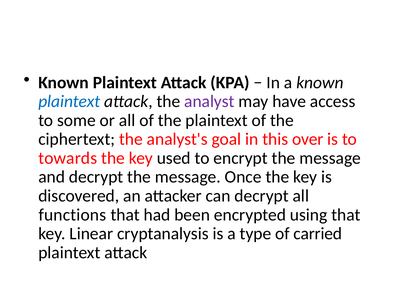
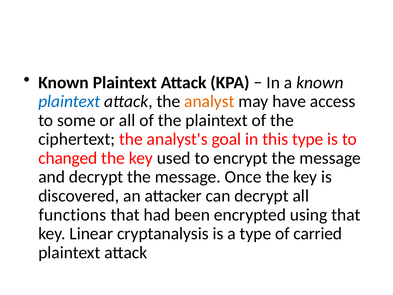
analyst colour: purple -> orange (209, 101)
this over: over -> type (308, 139)
towards: towards -> changed (68, 158)
